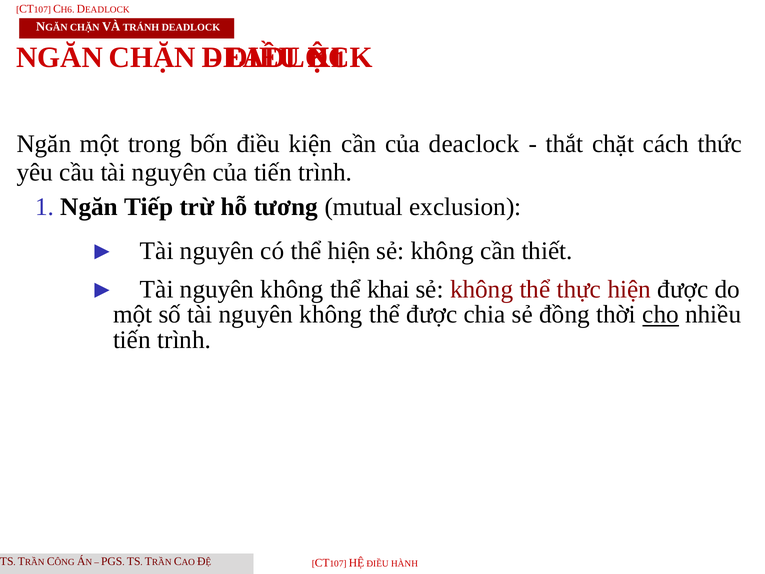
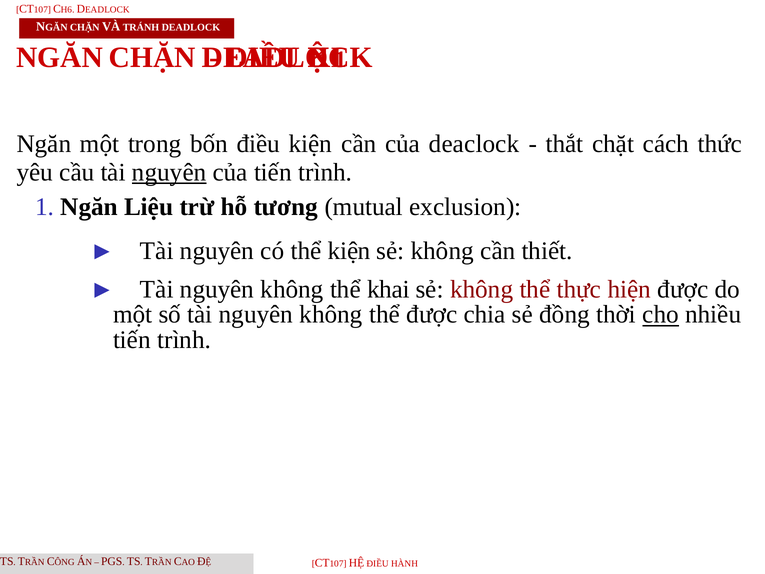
nguyên underline: none -> present (169, 172)
Tiếp: Tiếp -> Liệu (149, 207)
thể hiện: hiện -> kiện (349, 251)
